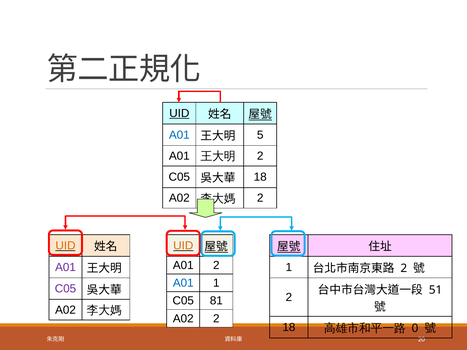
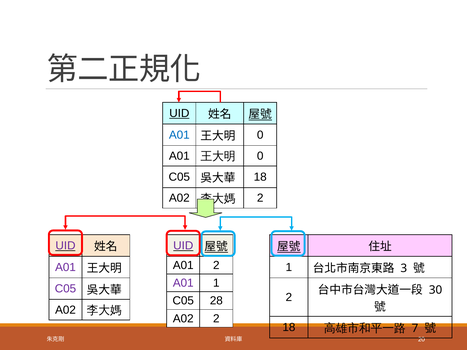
5: 5 -> 0 (260, 135)
2: 2 -> 0 (260, 156)
UID colour: orange -> purple (65, 246)
UID colour: orange -> purple (183, 246)
2: 2 -> 3 (404, 268)
A01 colour: blue -> purple (183, 283)
51: 51 -> 30 (436, 290)
81: 81 -> 28 (216, 301)
0: 0 -> 7 (415, 329)
